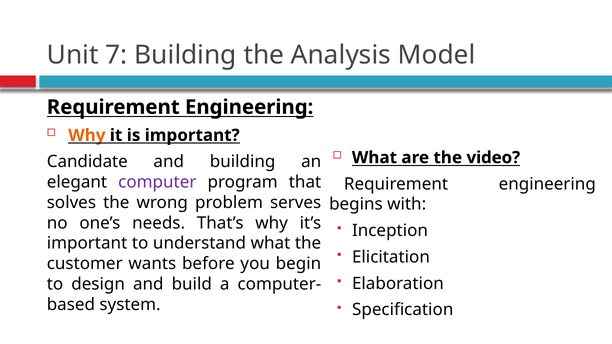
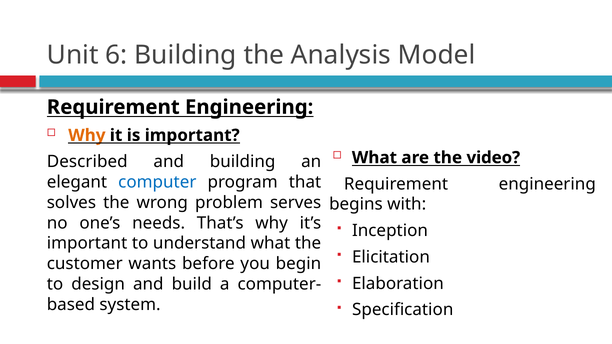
7: 7 -> 6 (116, 55)
Candidate: Candidate -> Described (87, 162)
computer colour: purple -> blue (157, 182)
